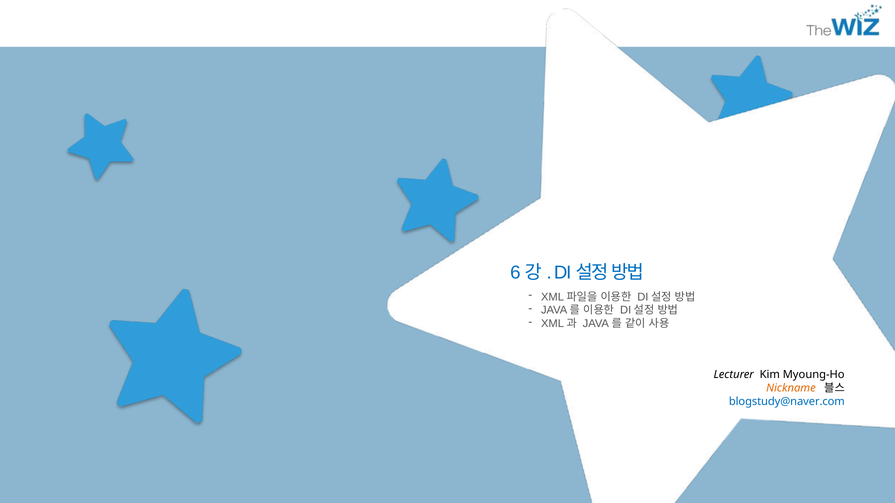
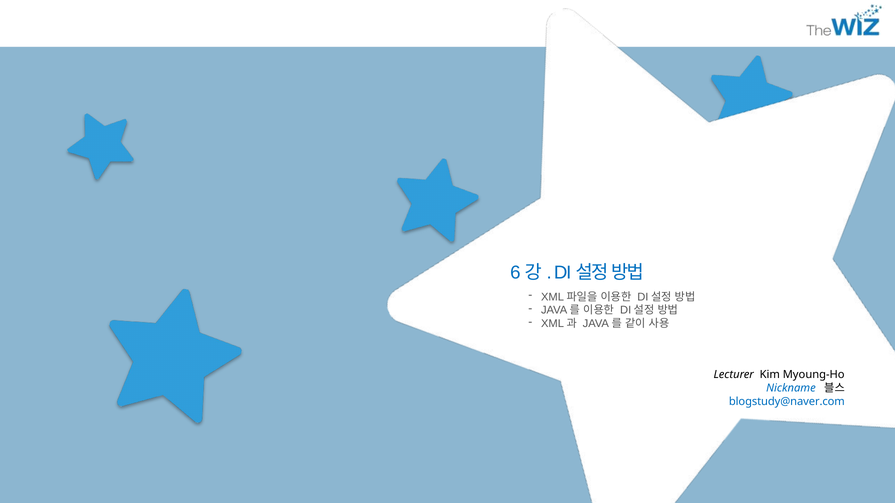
Nickname colour: orange -> blue (791, 388)
